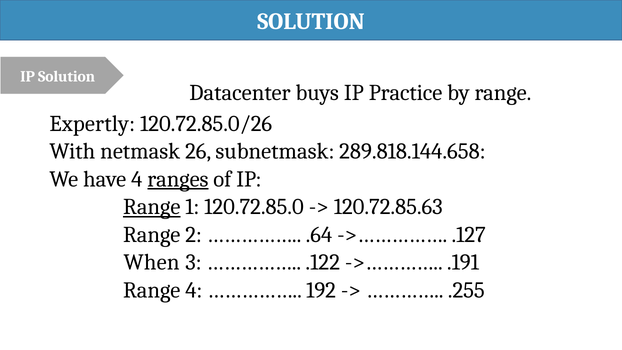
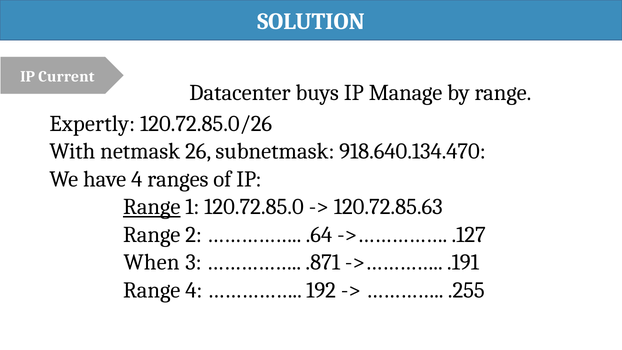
IP Solution: Solution -> Current (66, 76)
Practice: Practice -> Manage (406, 93)
289.818.144.658: 289.818.144.658 -> 918.640.134.470 (412, 151)
ranges underline: present -> none (178, 179)
.122: .122 -> .871 (323, 262)
